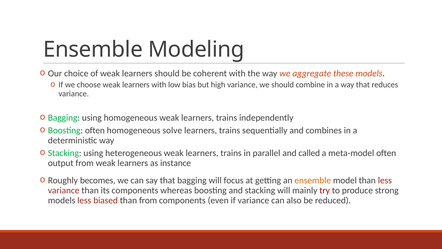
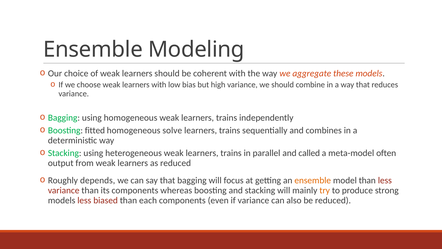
Boosting often: often -> fitted (95, 130)
as instance: instance -> reduced (176, 163)
becomes: becomes -> depends (98, 180)
try colour: red -> orange (325, 190)
than from: from -> each (148, 200)
